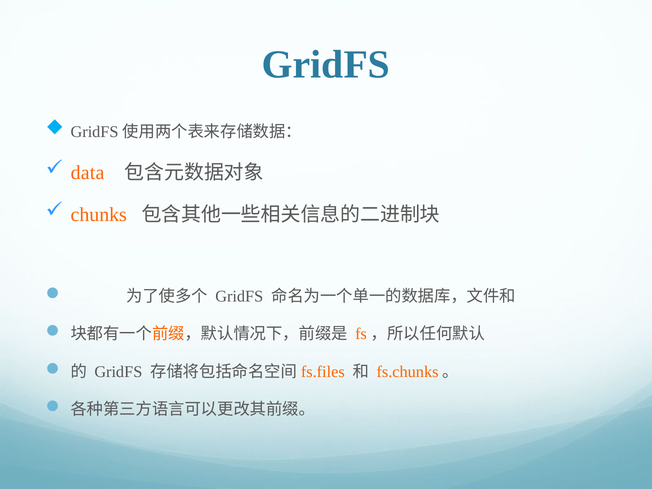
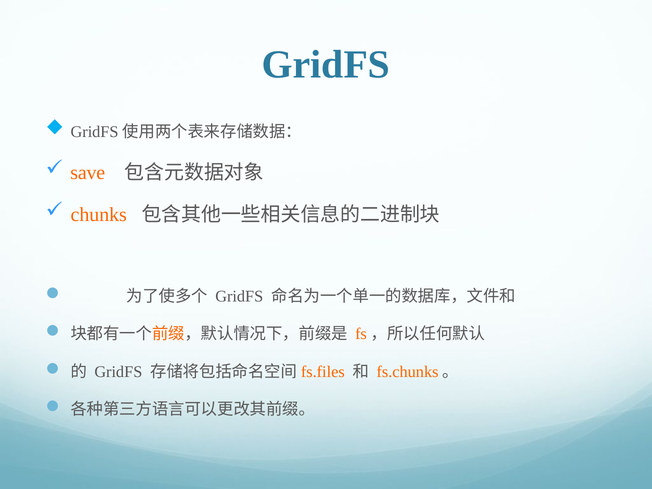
data: data -> save (88, 173)
